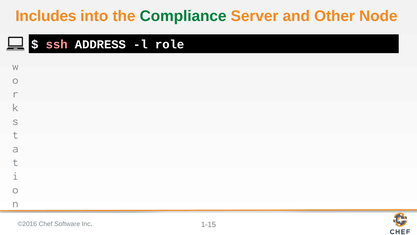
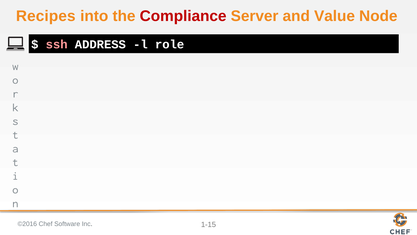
Includes: Includes -> Recipes (46, 16)
Compliance colour: green -> red (183, 16)
Other: Other -> Value (335, 16)
